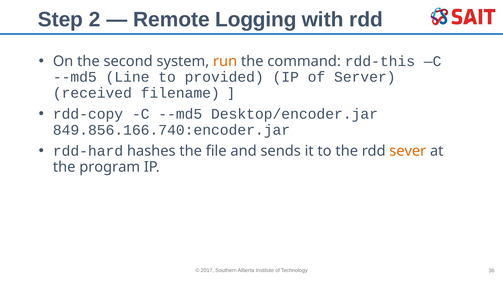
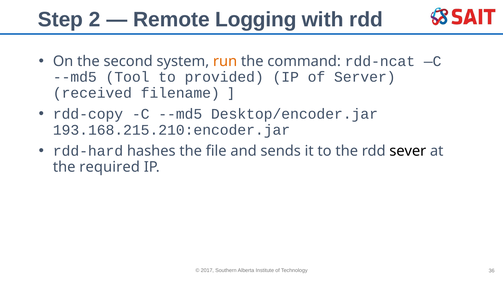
rdd-this: rdd-this -> rdd-ncat (380, 61)
Line: Line -> Tool (128, 77)
849.856.166.740:encoder.jar: 849.856.166.740:encoder.jar -> 193.168.215.210:encoder.jar (172, 130)
sever colour: orange -> black (408, 151)
program: program -> required (110, 167)
